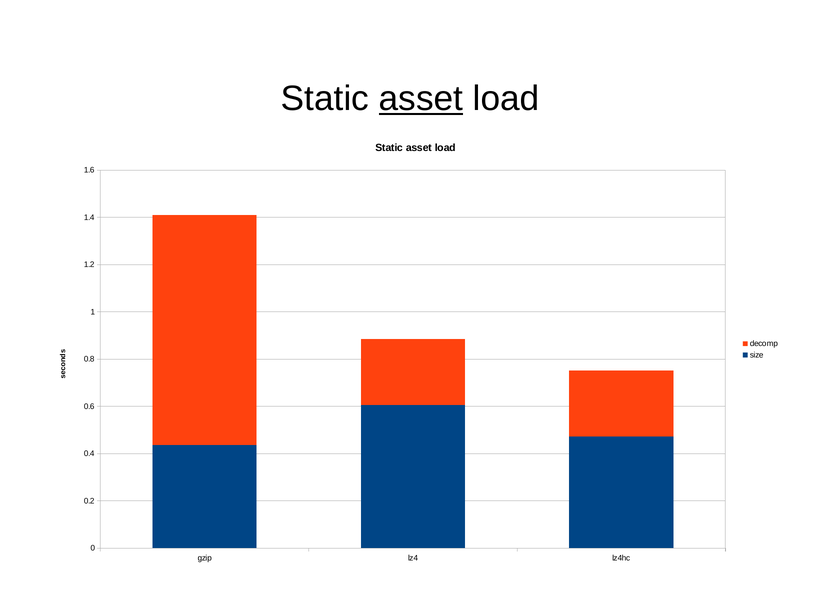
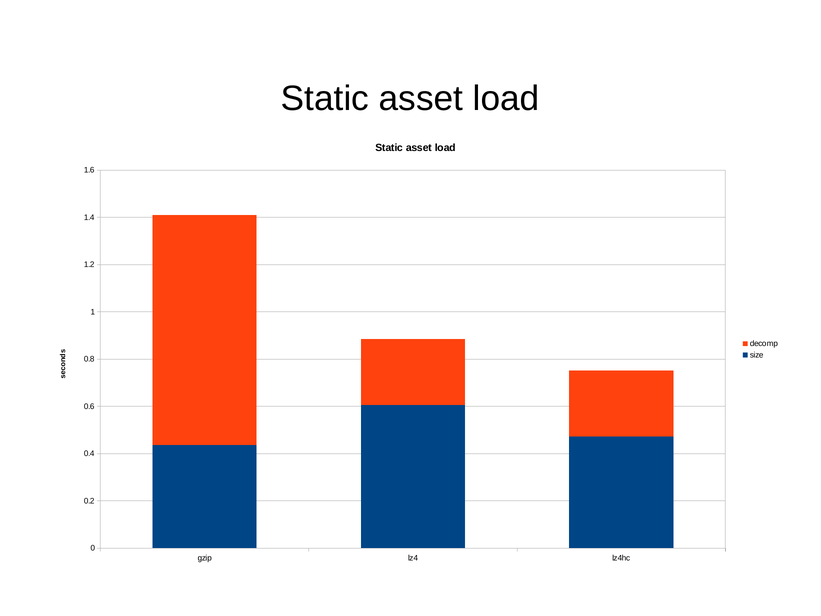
asset underline: present -> none (421, 99)
